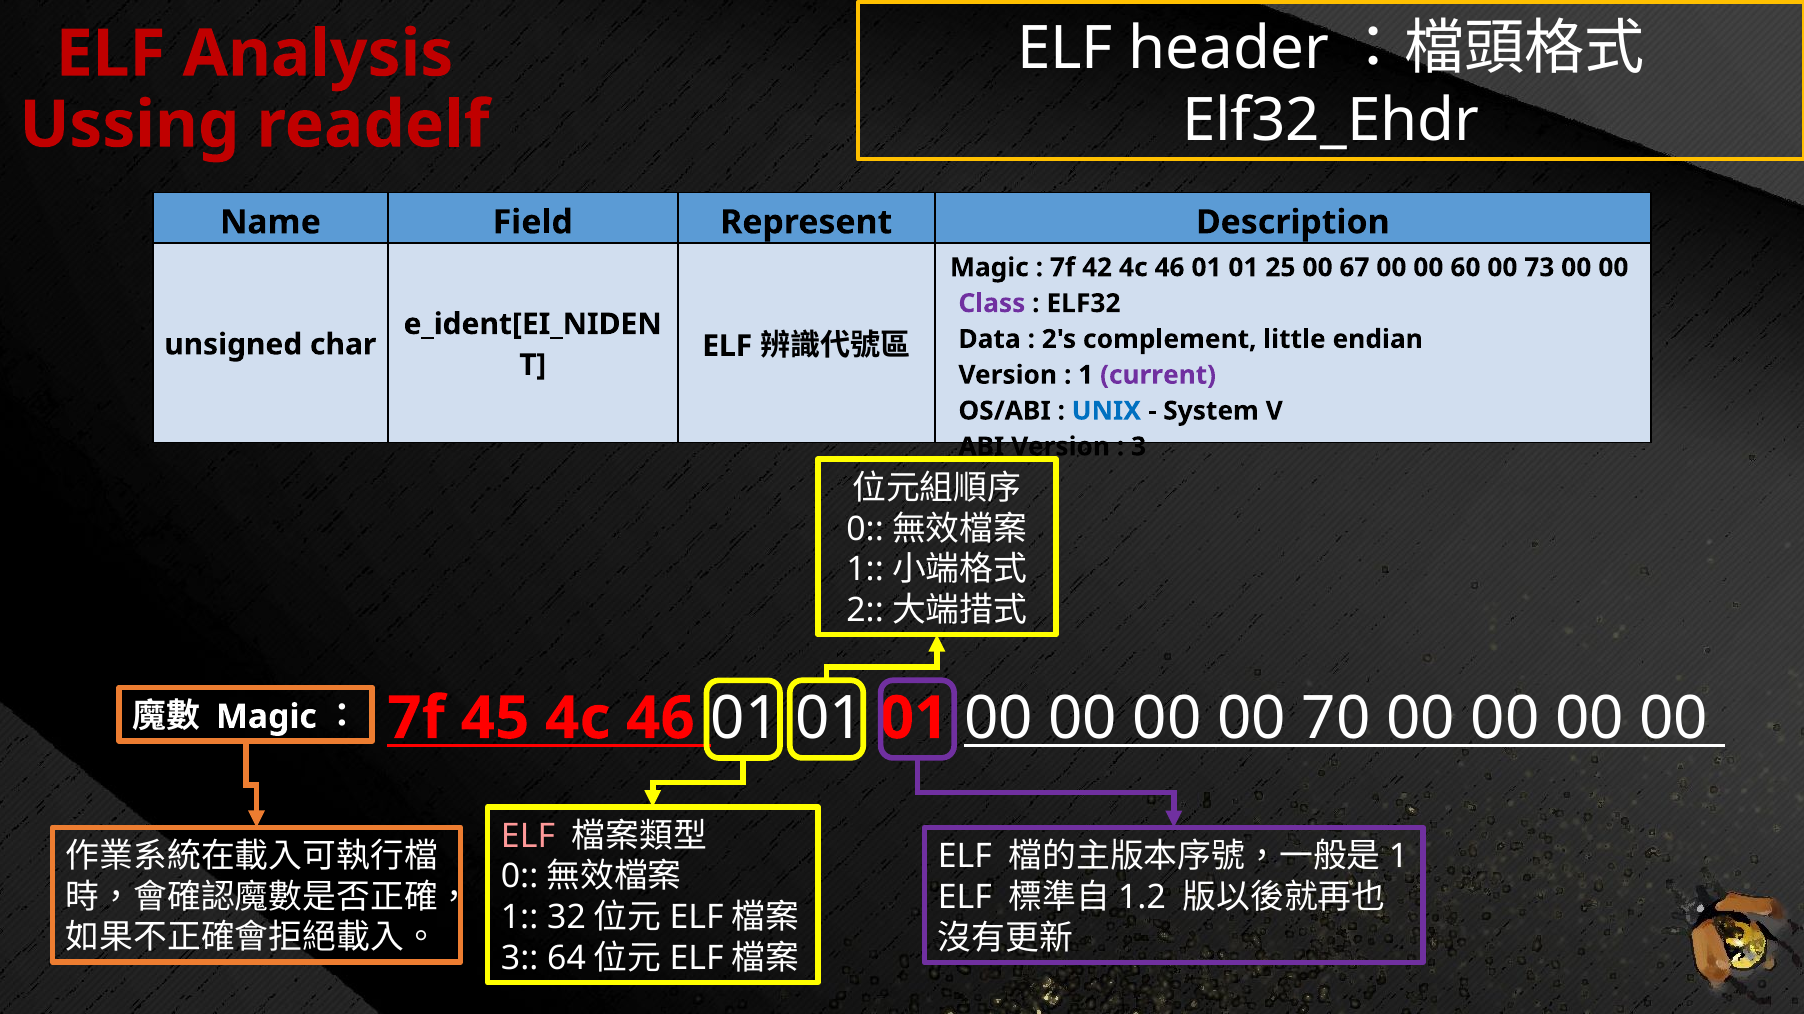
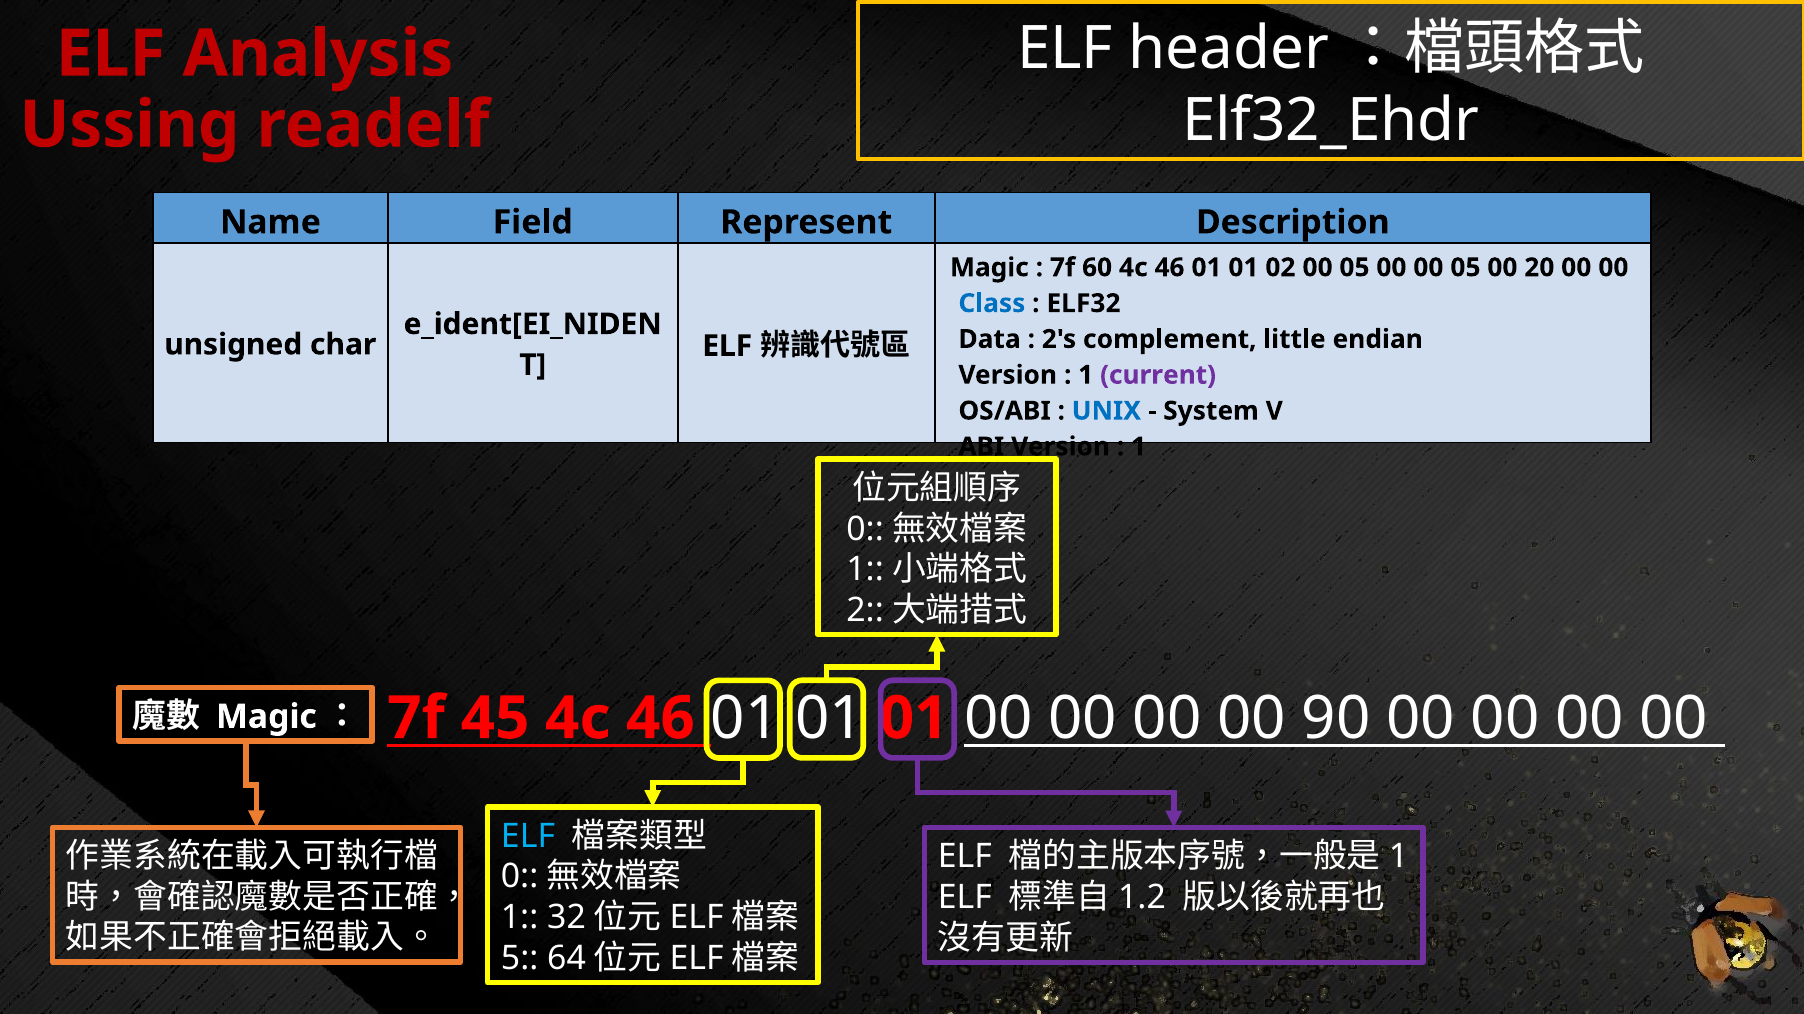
42: 42 -> 60 (1097, 268)
25: 25 -> 02 (1280, 268)
67: 67 -> 05 (1354, 268)
00 00 60: 60 -> 05 (1465, 268)
73: 73 -> 20 (1539, 268)
Class colour: purple -> blue (992, 304)
3: 3 -> 1 (1139, 447)
70: 70 -> 90 (1336, 719)
ELF colour: pink -> light blue (528, 837)
3: 3 -> 5 (520, 959)
